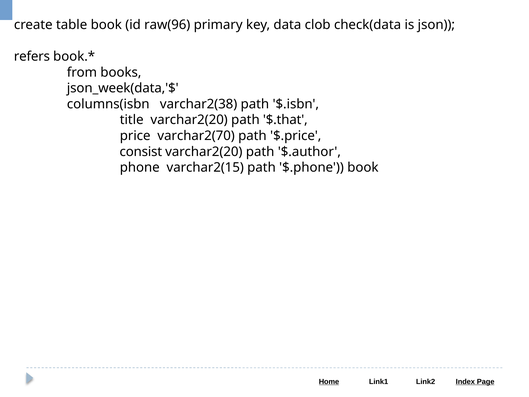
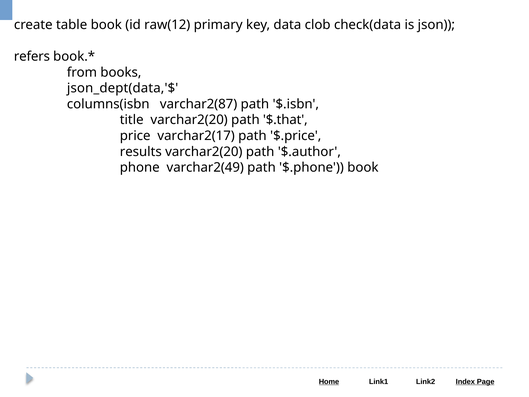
raw(96: raw(96 -> raw(12 (167, 25)
json_week(data,'$: json_week(data,'$ -> json_dept(data,'$ (123, 88)
varchar2(38: varchar2(38 -> varchar2(87 (199, 104)
varchar2(70: varchar2(70 -> varchar2(17 (196, 136)
consist: consist -> results (141, 152)
varchar2(15: varchar2(15 -> varchar2(49 (205, 167)
